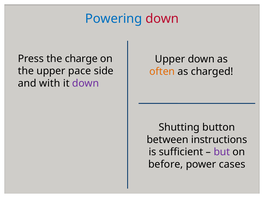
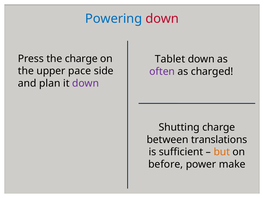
Upper: Upper -> Tablet (170, 59)
often colour: orange -> purple (162, 72)
with: with -> plan (50, 83)
Shutting button: button -> charge (219, 127)
instructions: instructions -> translations (219, 140)
but colour: purple -> orange (222, 152)
cases: cases -> make (232, 164)
